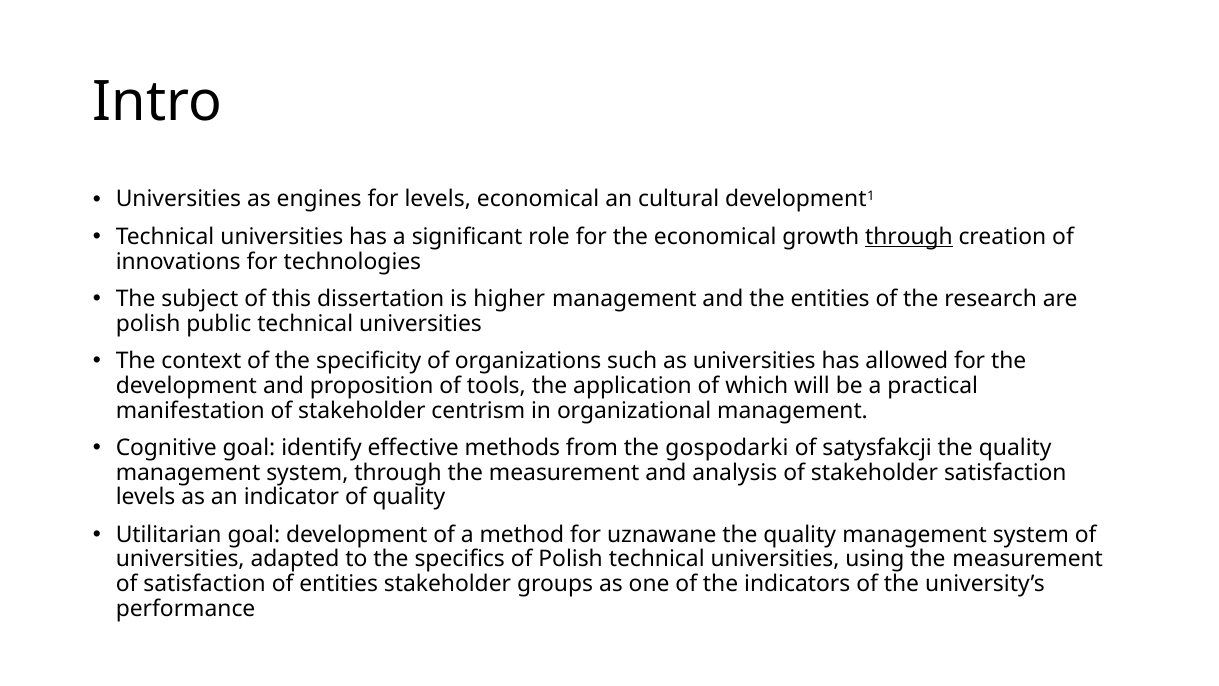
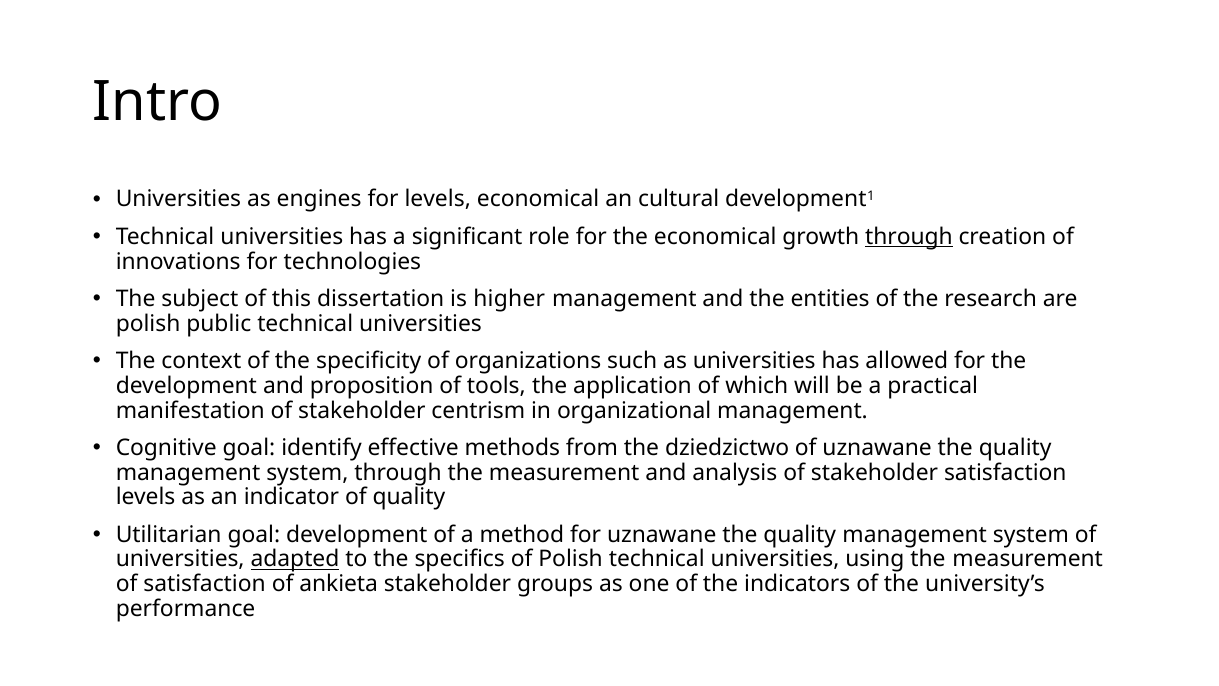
gospodarki: gospodarki -> dziedzictwo (727, 448)
of satysfakcji: satysfakcji -> uznawane (877, 448)
adapted underline: none -> present (295, 559)
of entities: entities -> ankieta (339, 584)
